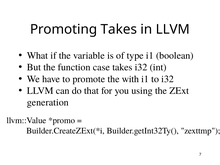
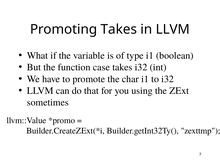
with: with -> char (130, 79)
generation: generation -> sometimes (48, 102)
